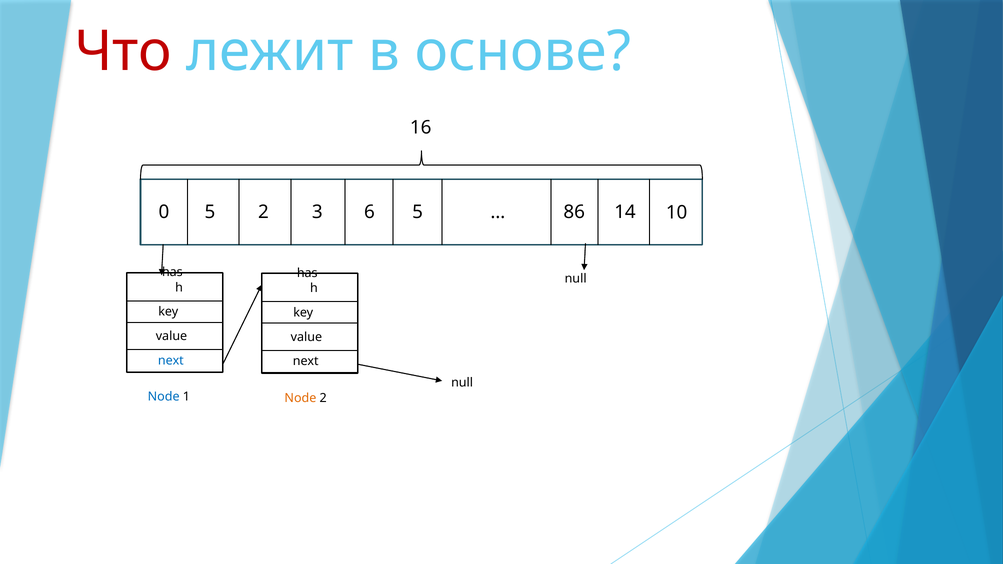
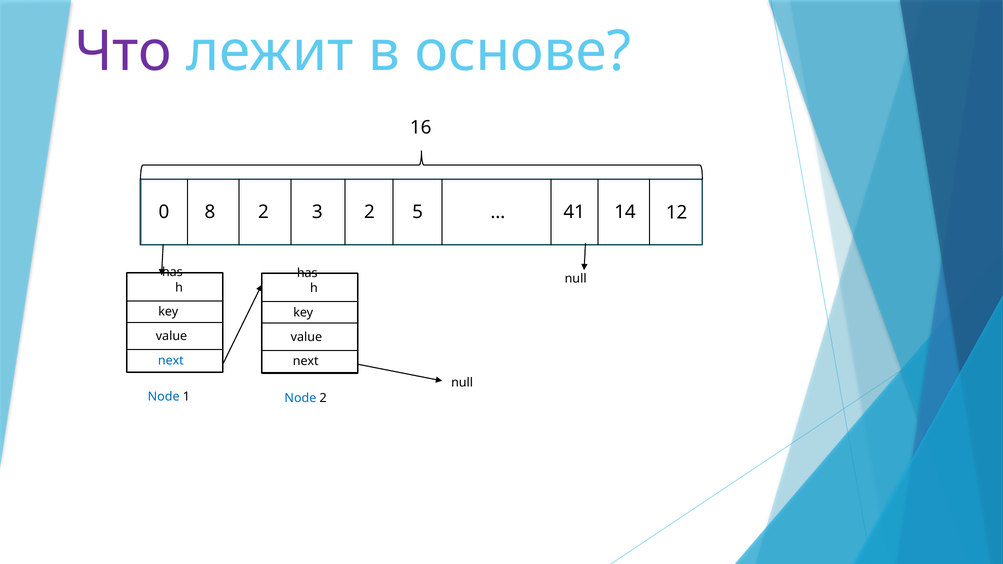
Что colour: red -> purple (123, 52)
0 5: 5 -> 8 (210, 212)
3 6: 6 -> 2 (369, 212)
86: 86 -> 41 (574, 212)
10: 10 -> 12 (677, 213)
Node colour: orange -> blue (300, 398)
